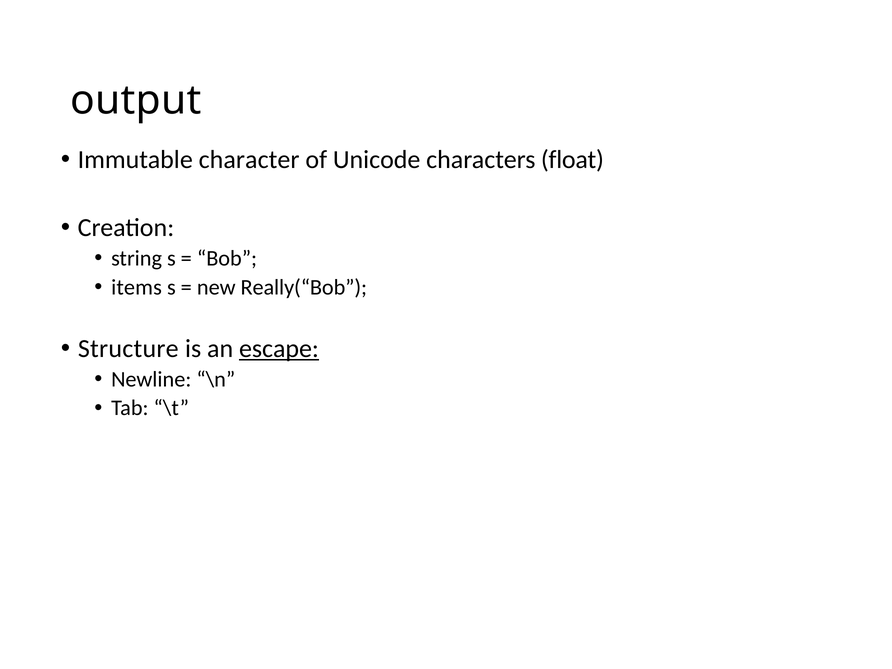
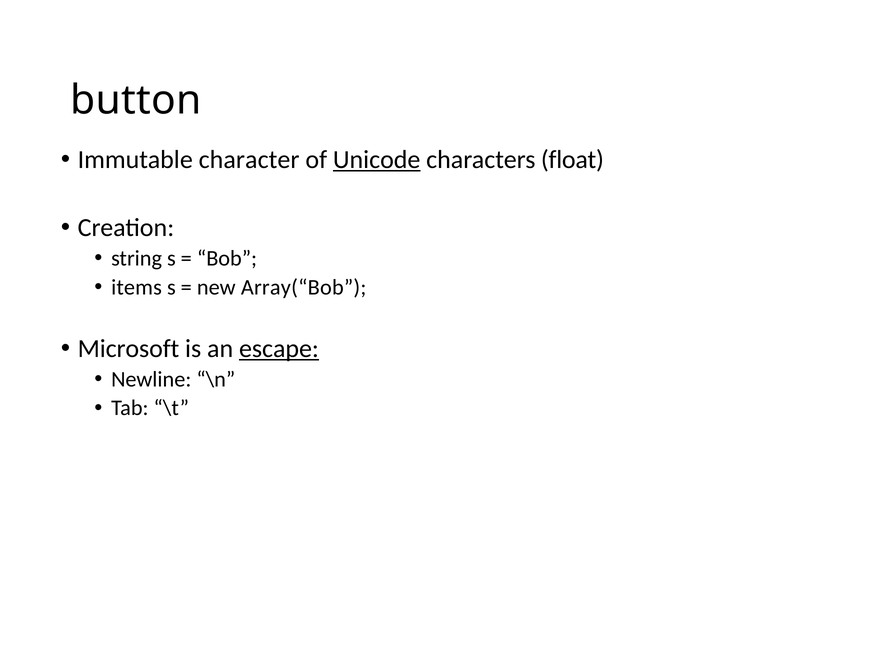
output: output -> button (136, 100)
Unicode underline: none -> present (377, 160)
Really(“Bob: Really(“Bob -> Array(“Bob (304, 287)
Structure: Structure -> Microsoft (128, 349)
